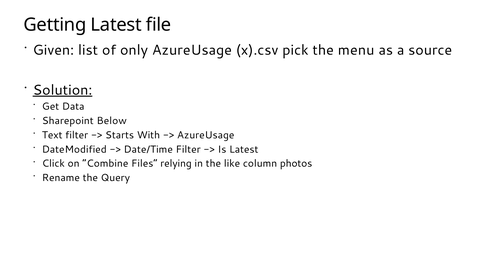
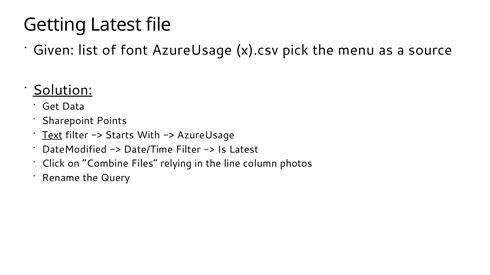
only: only -> font (134, 50)
Below: Below -> Points (112, 121)
Text underline: none -> present (52, 135)
like: like -> line (232, 164)
